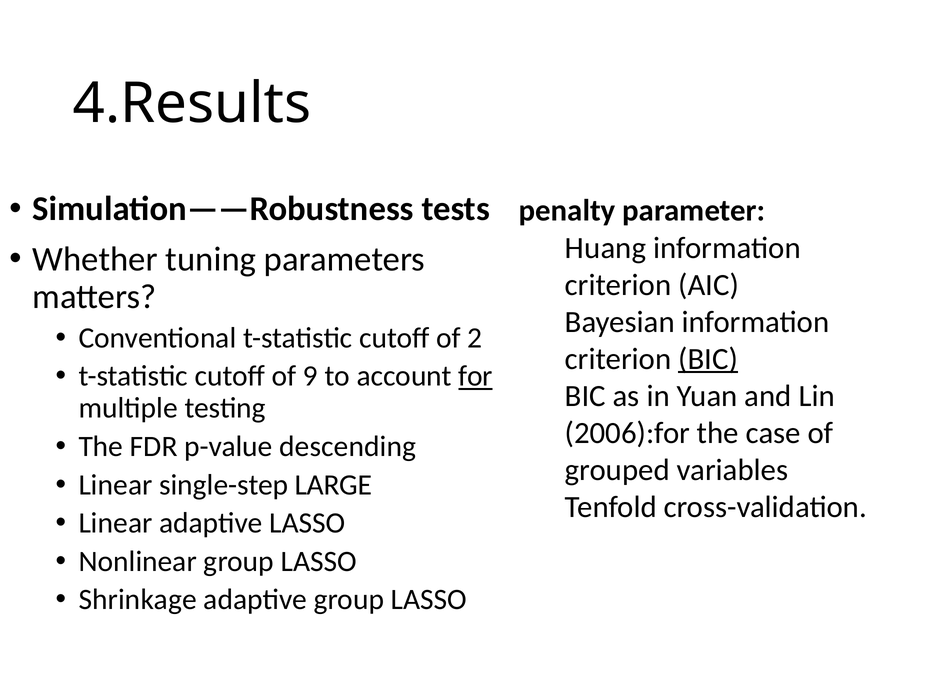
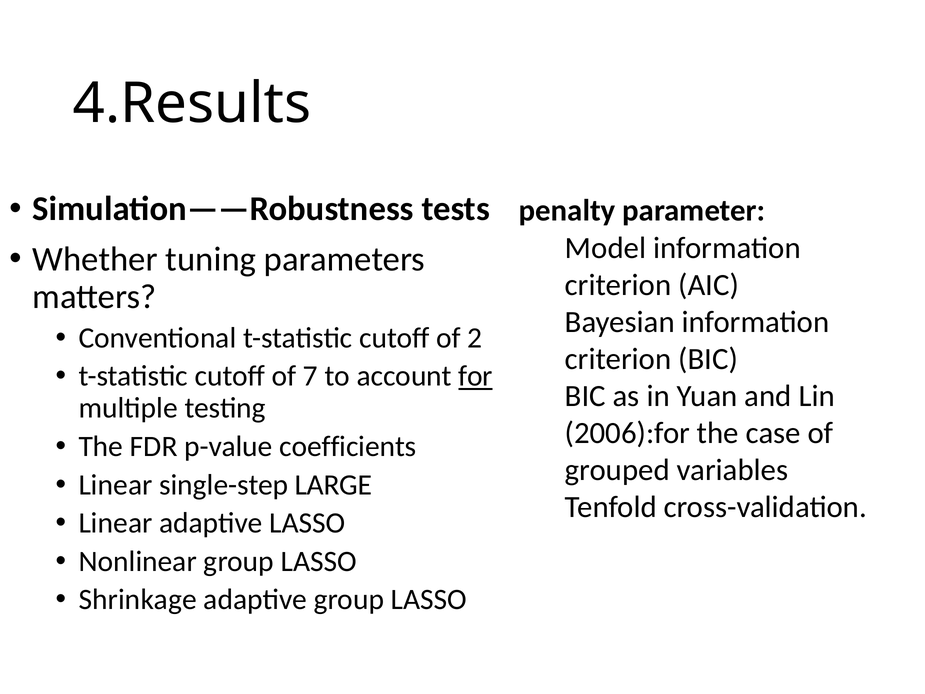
Huang: Huang -> Model (606, 248)
BIC underline: present -> none (708, 359)
9: 9 -> 7 (310, 376)
descending: descending -> coefficients (348, 446)
